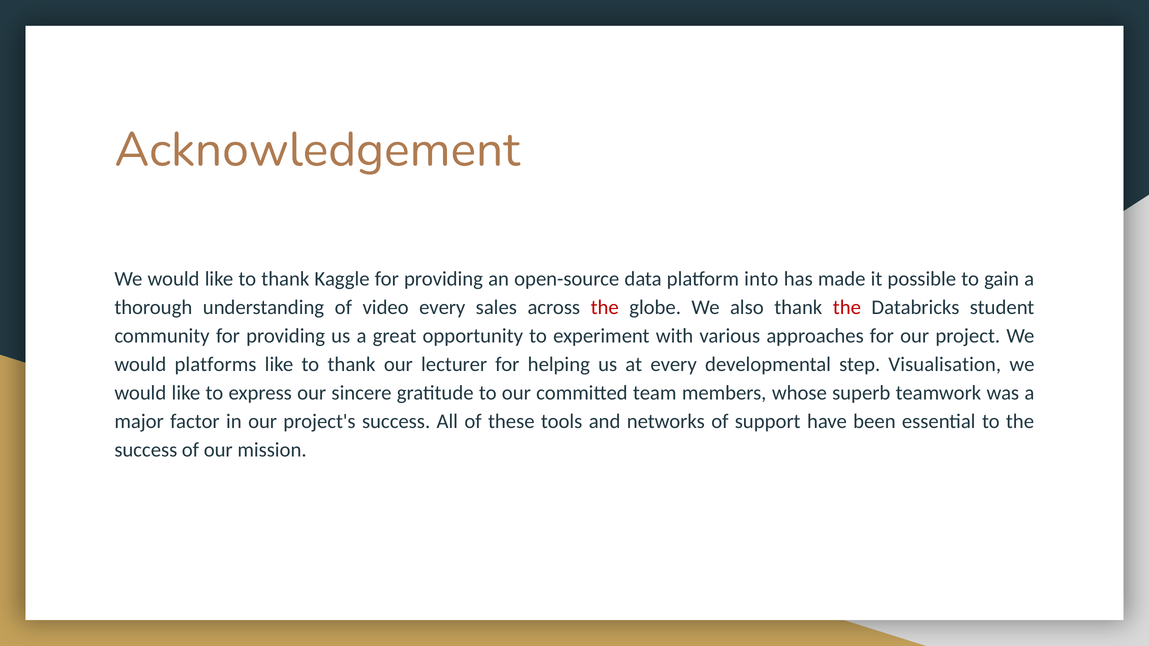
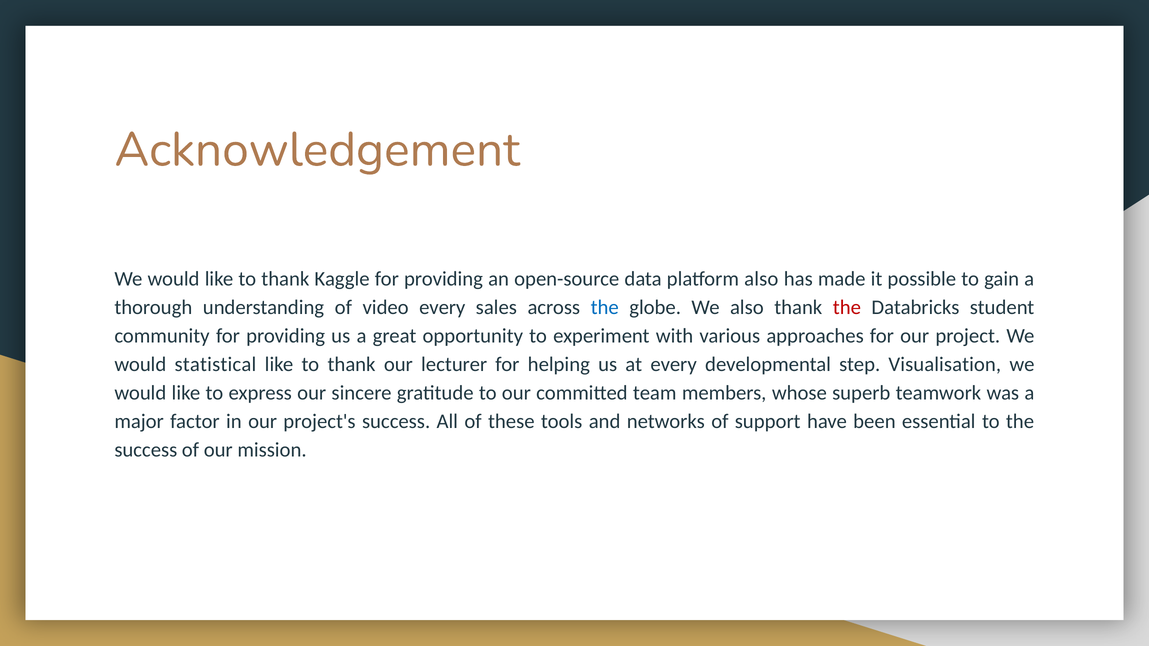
platform into: into -> also (761, 279)
the colour: red -> blue (605, 308)
platforms: platforms -> statistical (215, 365)
